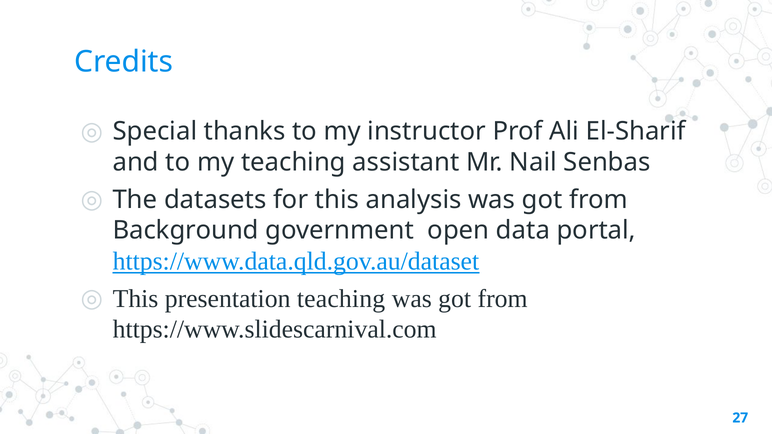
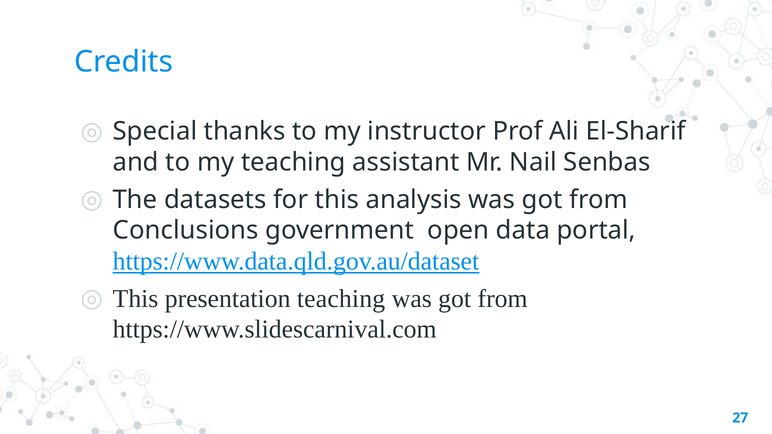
Background: Background -> Conclusions (186, 231)
